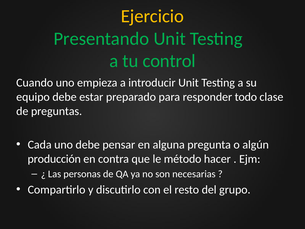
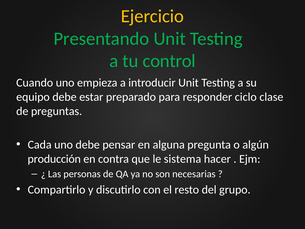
todo: todo -> ciclo (246, 97)
método: método -> sistema (183, 159)
